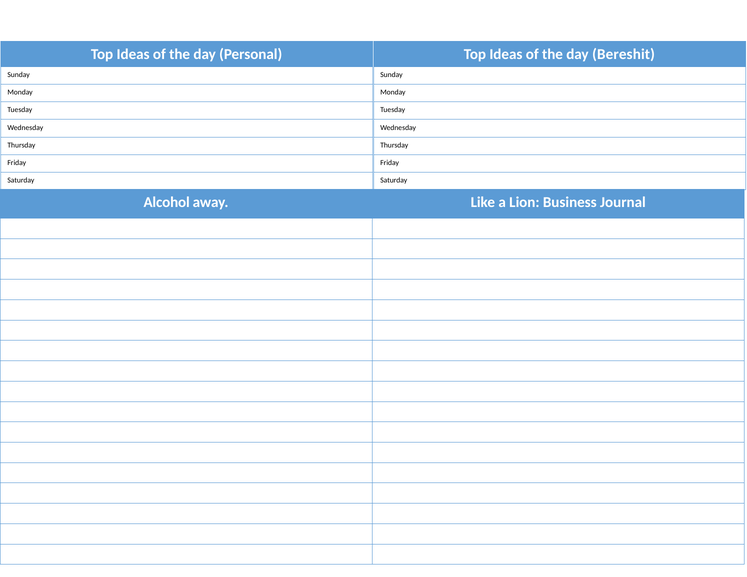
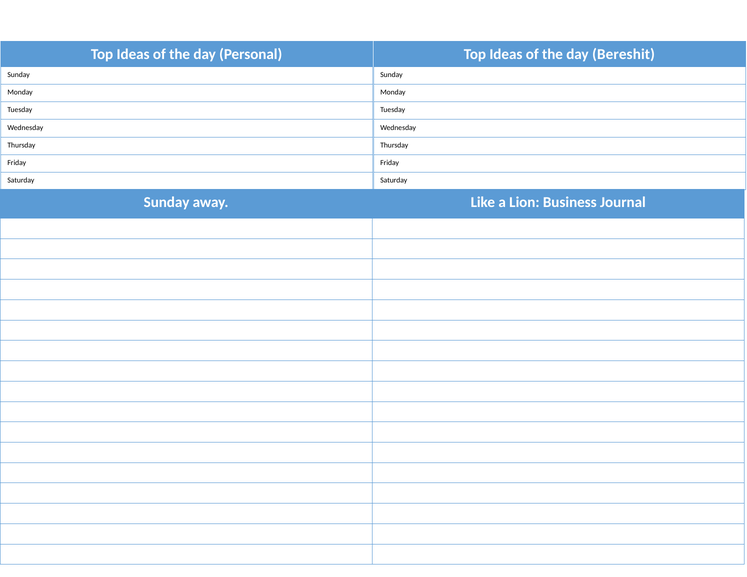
Alcohol: Alcohol -> Sunday (167, 202)
